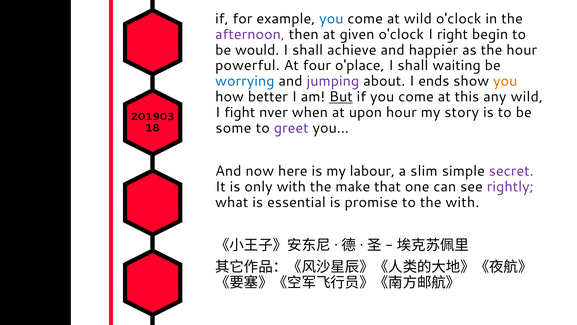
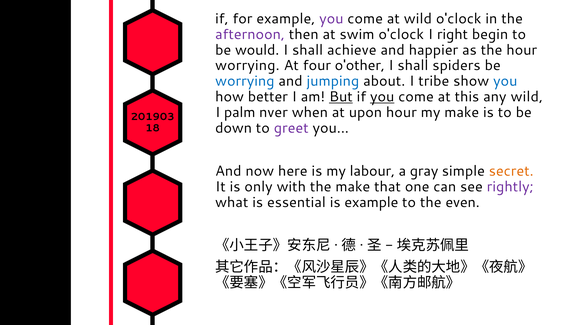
you colour: blue -> purple (331, 19)
given: given -> swim (357, 34)
powerful: powerful -> worrying (247, 65)
o'place: o'place -> o'other (360, 65)
waiting: waiting -> spiders (457, 65)
jumping colour: purple -> blue (333, 81)
ends: ends -> tribe (434, 81)
you colour: orange -> blue (505, 81)
you underline: none -> present (382, 97)
fight: fight -> palm (240, 112)
my story: story -> make (462, 112)
some: some -> down (234, 128)
slim: slim -> gray (424, 171)
secret colour: purple -> orange (511, 171)
is promise: promise -> example (371, 202)
the with: with -> even (463, 202)
